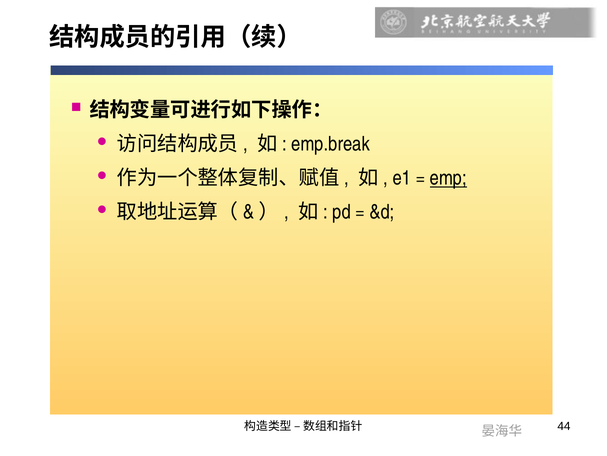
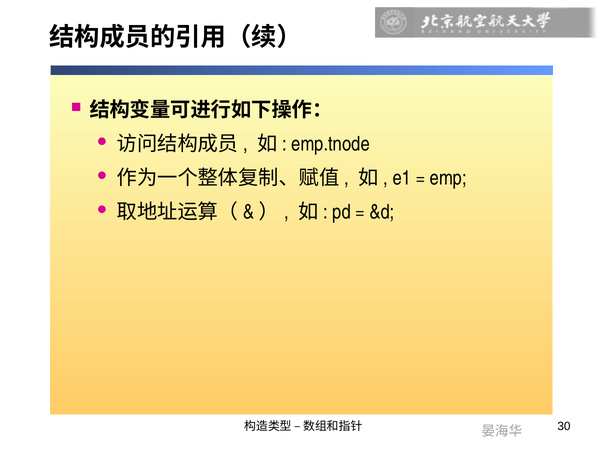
emp.break: emp.break -> emp.tnode (331, 144)
emp underline: present -> none (448, 178)
44: 44 -> 30 (564, 426)
